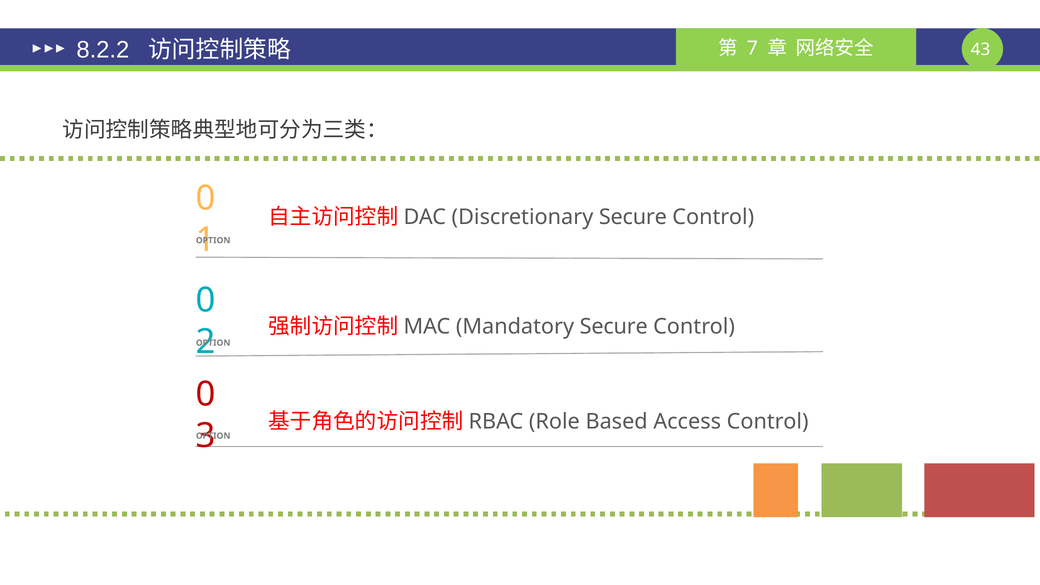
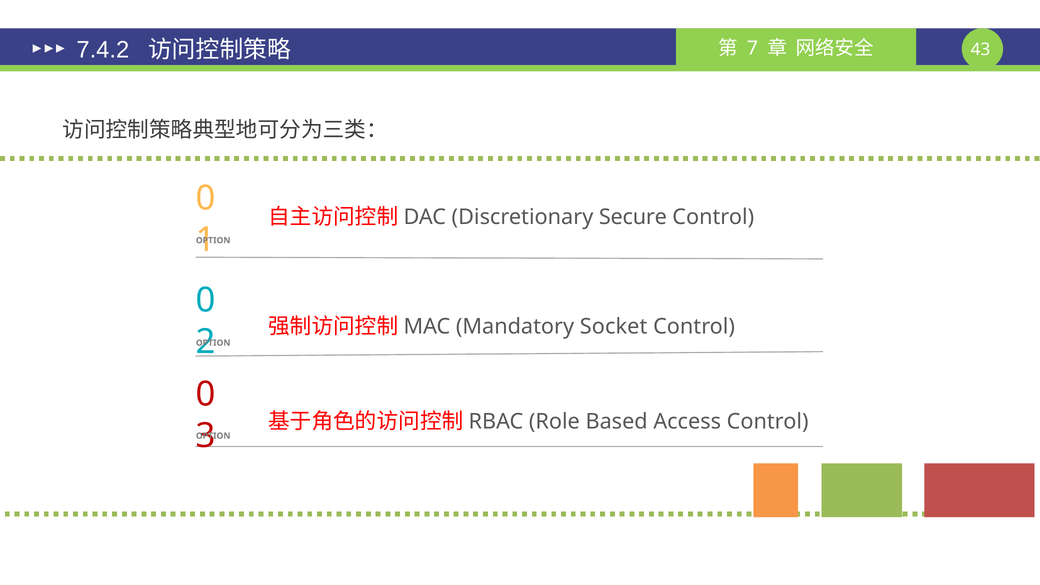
8.2.2: 8.2.2 -> 7.4.2 (103, 50)
Mandatory Secure: Secure -> Socket (614, 326)
